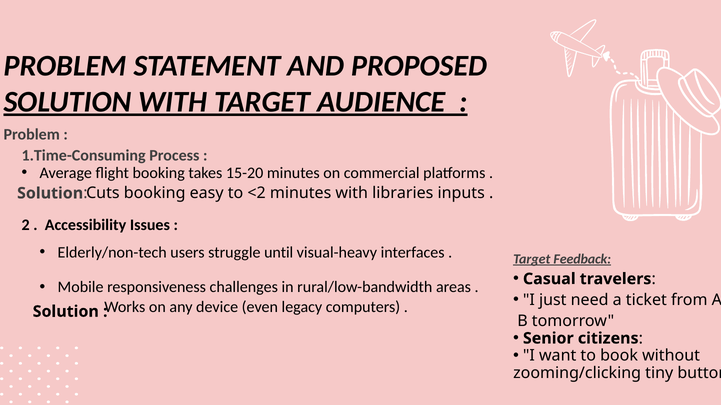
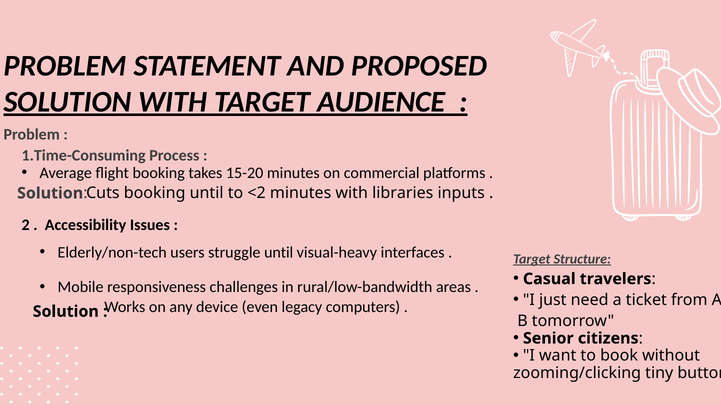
booking easy: easy -> until (207, 193)
Feedback: Feedback -> Structure (582, 259)
